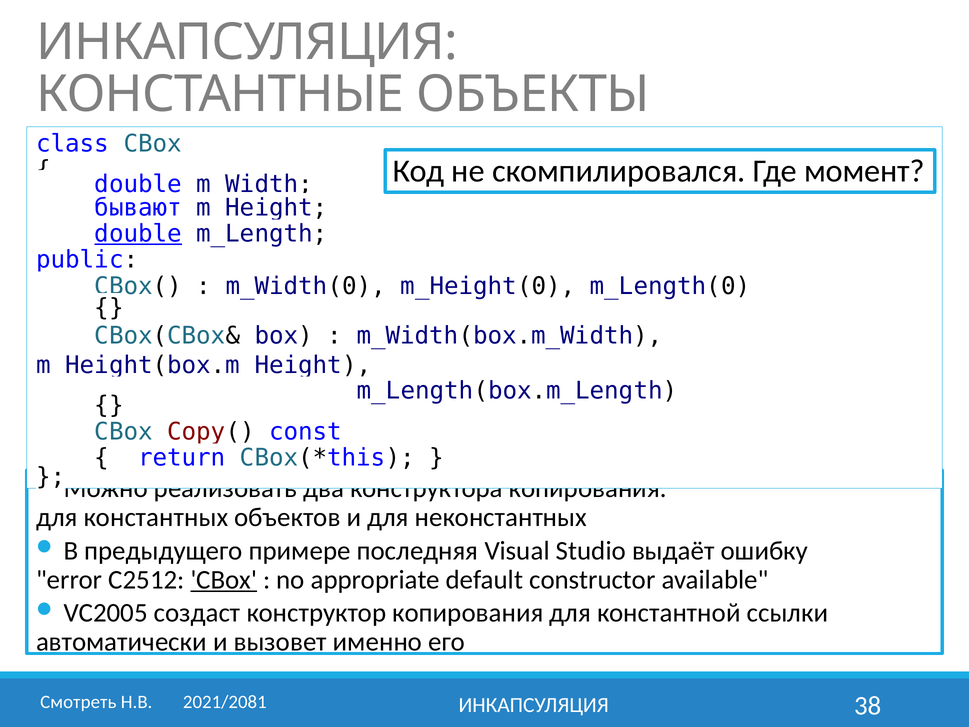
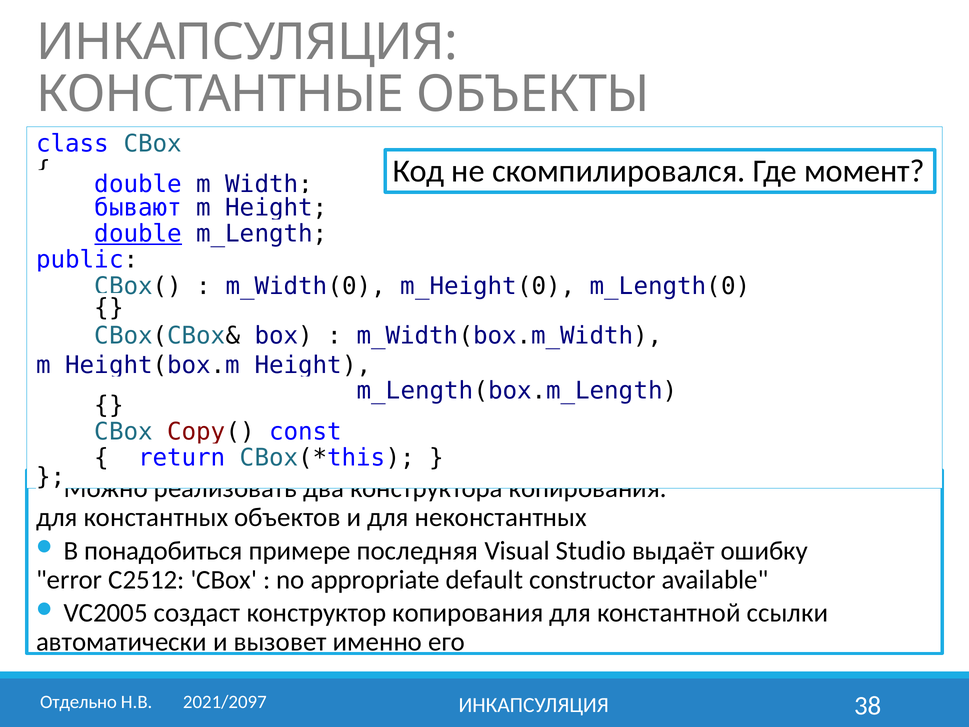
предыдущего: предыдущего -> понадобиться (164, 551)
CBox underline: present -> none (224, 580)
Смотреть: Смотреть -> Отдельно (78, 702)
2021/2081: 2021/2081 -> 2021/2097 (225, 702)
